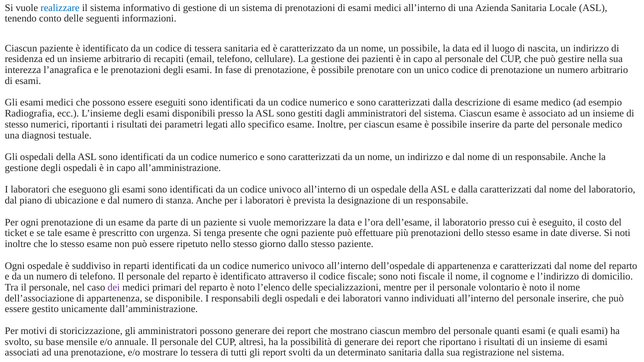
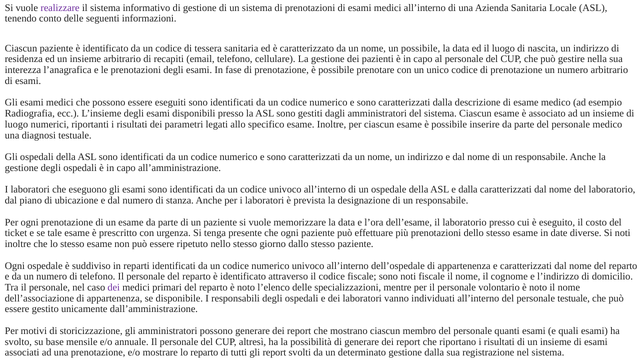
realizzare colour: blue -> purple (60, 8)
stesso: stesso -> luogo (16, 124)
personale inserire: inserire -> testuale (574, 298)
lo tessera: tessera -> reparto (204, 353)
determinato sanitaria: sanitaria -> gestione (405, 353)
